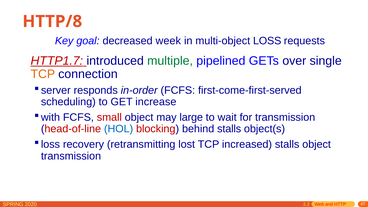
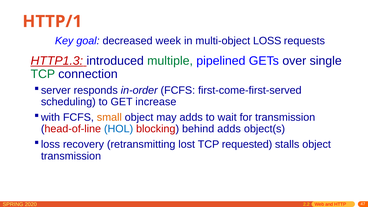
HTTP/8: HTTP/8 -> HTTP/1 (52, 21)
HTTP1.7: HTTP1.7 -> HTTP1.3 (57, 61)
TCP colour: orange -> green (43, 74)
small colour: red -> orange (109, 117)
may large: large -> adds (191, 117)
behind stalls: stalls -> adds (229, 129)
increased: increased -> requested (247, 144)
